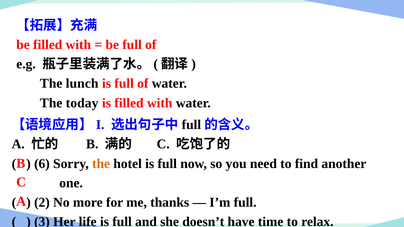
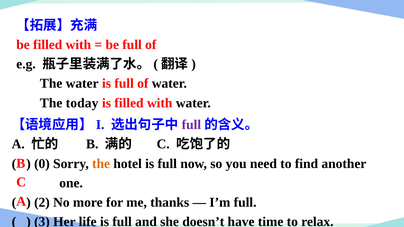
The lunch: lunch -> water (82, 84)
full colour: black -> purple (191, 125)
6: 6 -> 0 (42, 164)
